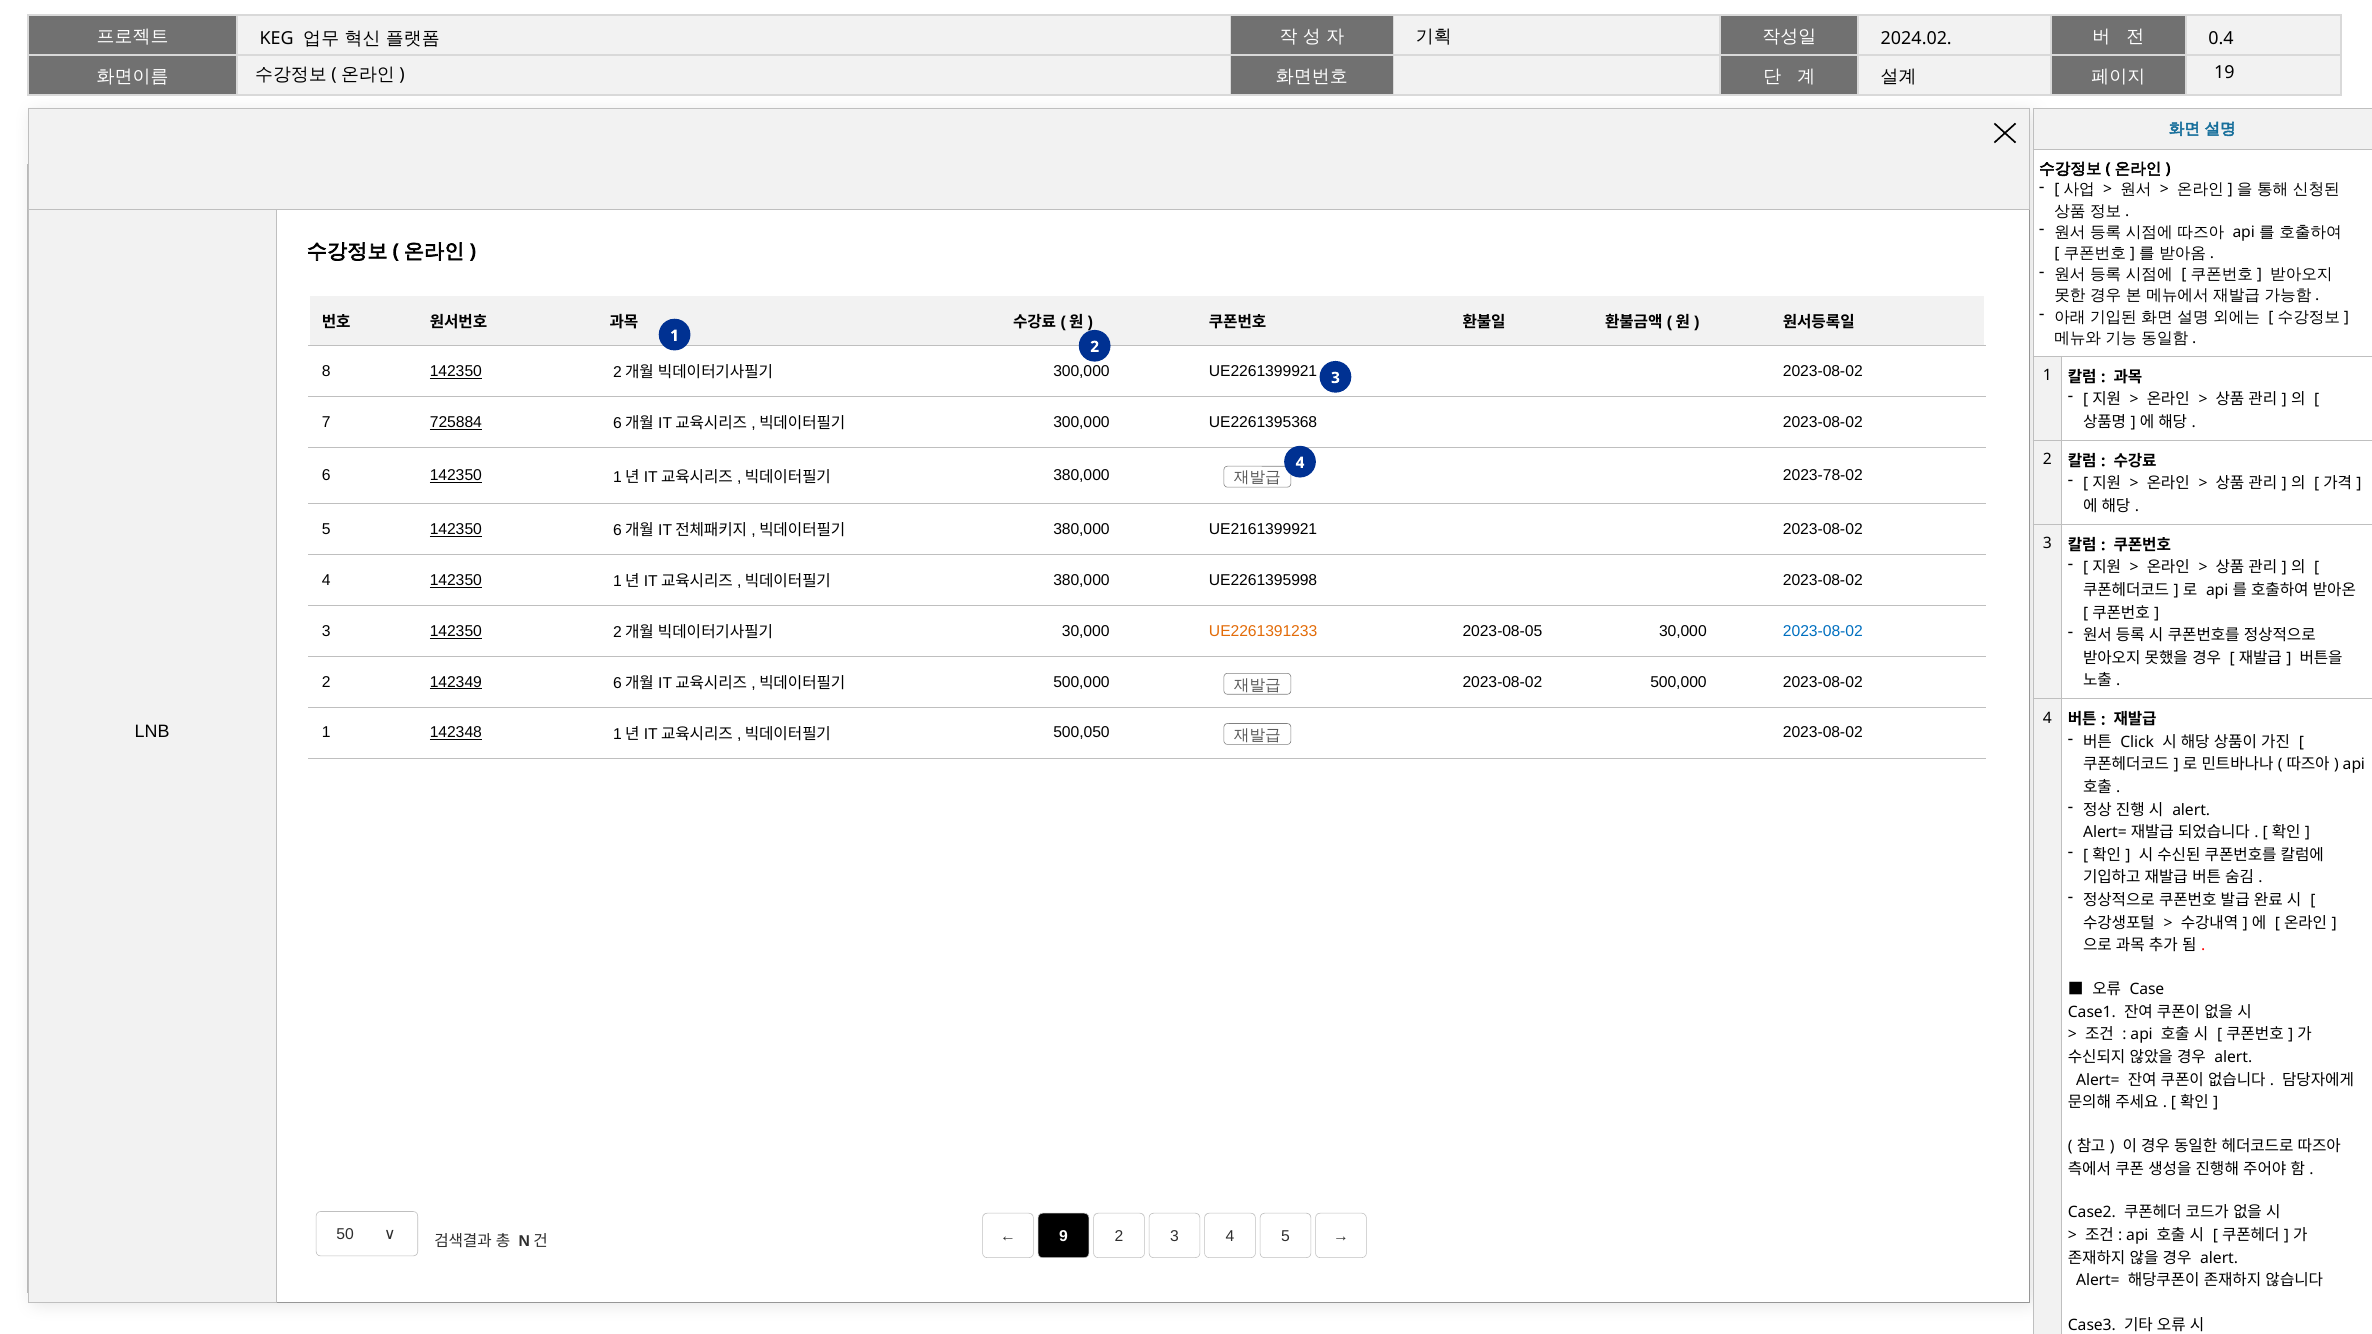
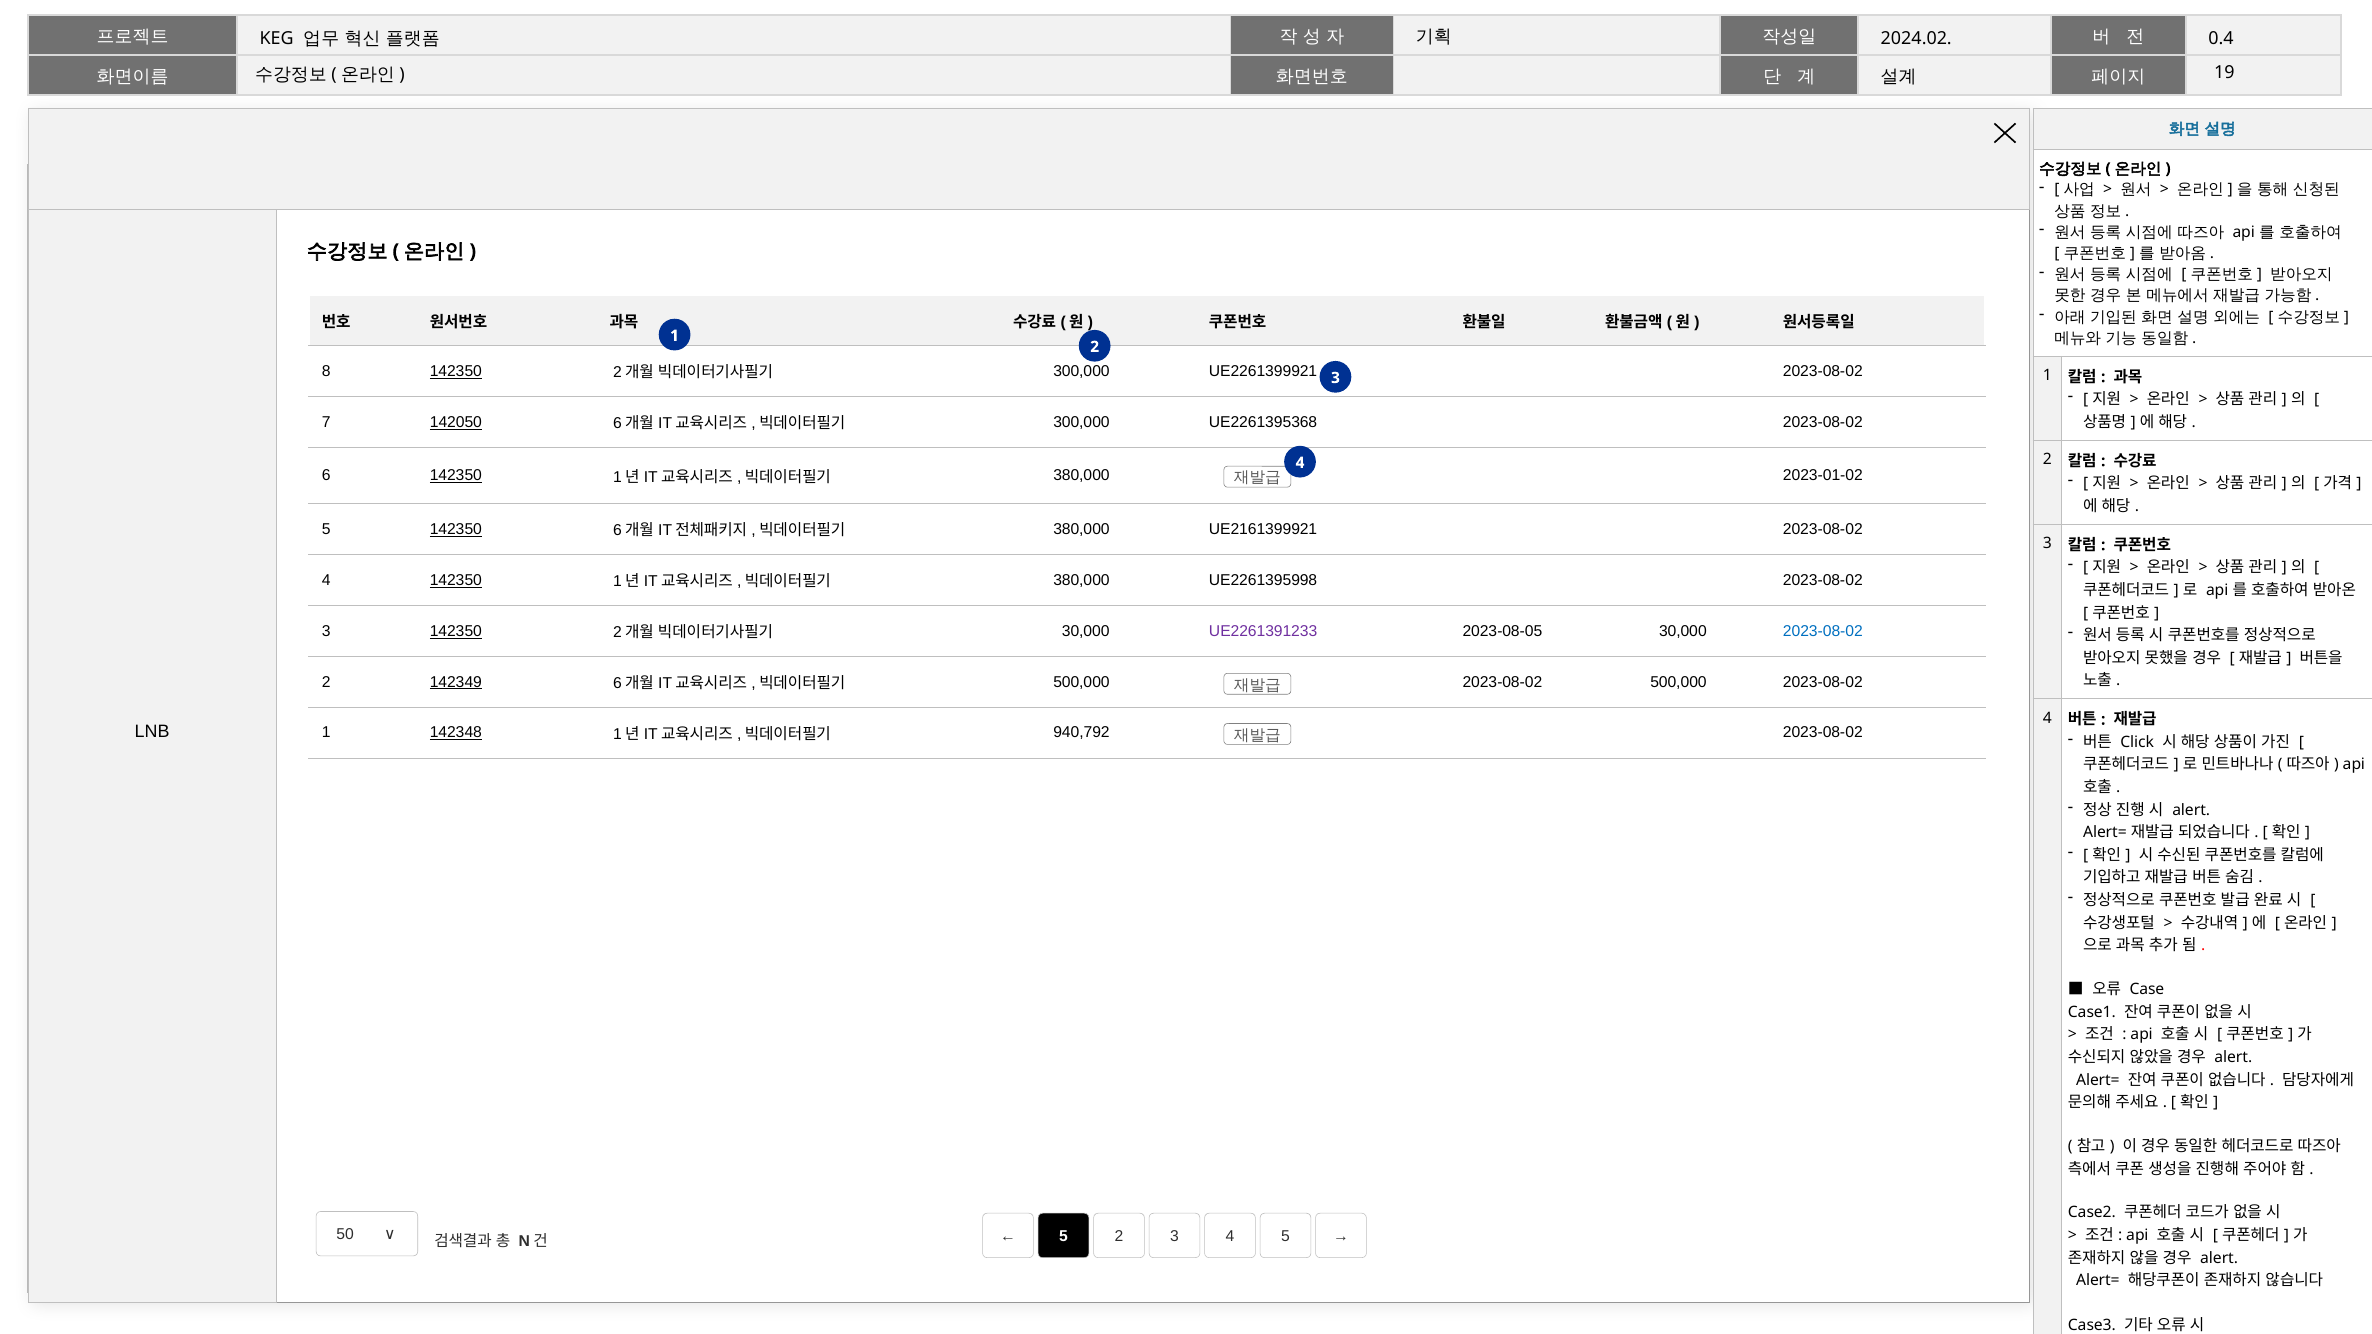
725884: 725884 -> 142050 (456, 422)
2023-78-02: 2023-78-02 -> 2023-01-02 (1823, 476)
UE2261391233 colour: orange -> purple (1263, 631)
500,050: 500,050 -> 940,792 (1081, 733)
9: 9 -> 5 (1064, 1237)
